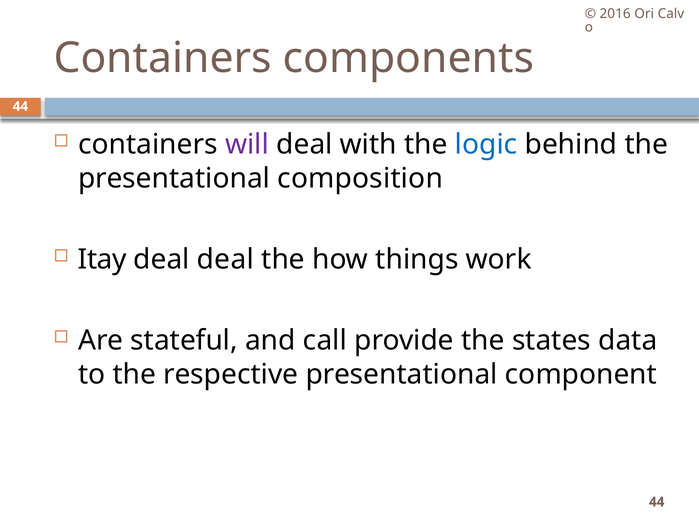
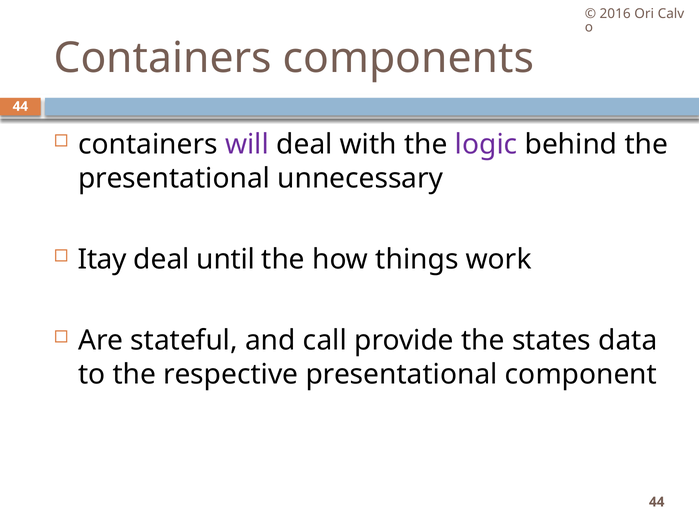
logic colour: blue -> purple (486, 145)
composition: composition -> unnecessary (360, 178)
deal deal: deal -> until (226, 260)
